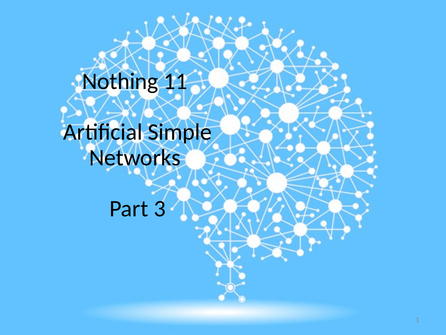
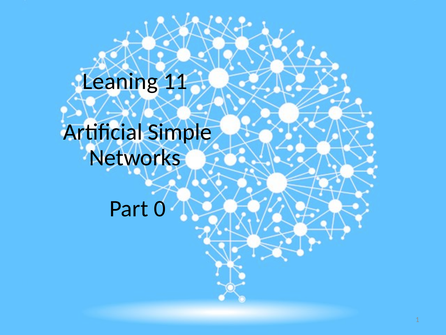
Nothing: Nothing -> Leaning (120, 81)
3: 3 -> 0 (160, 208)
